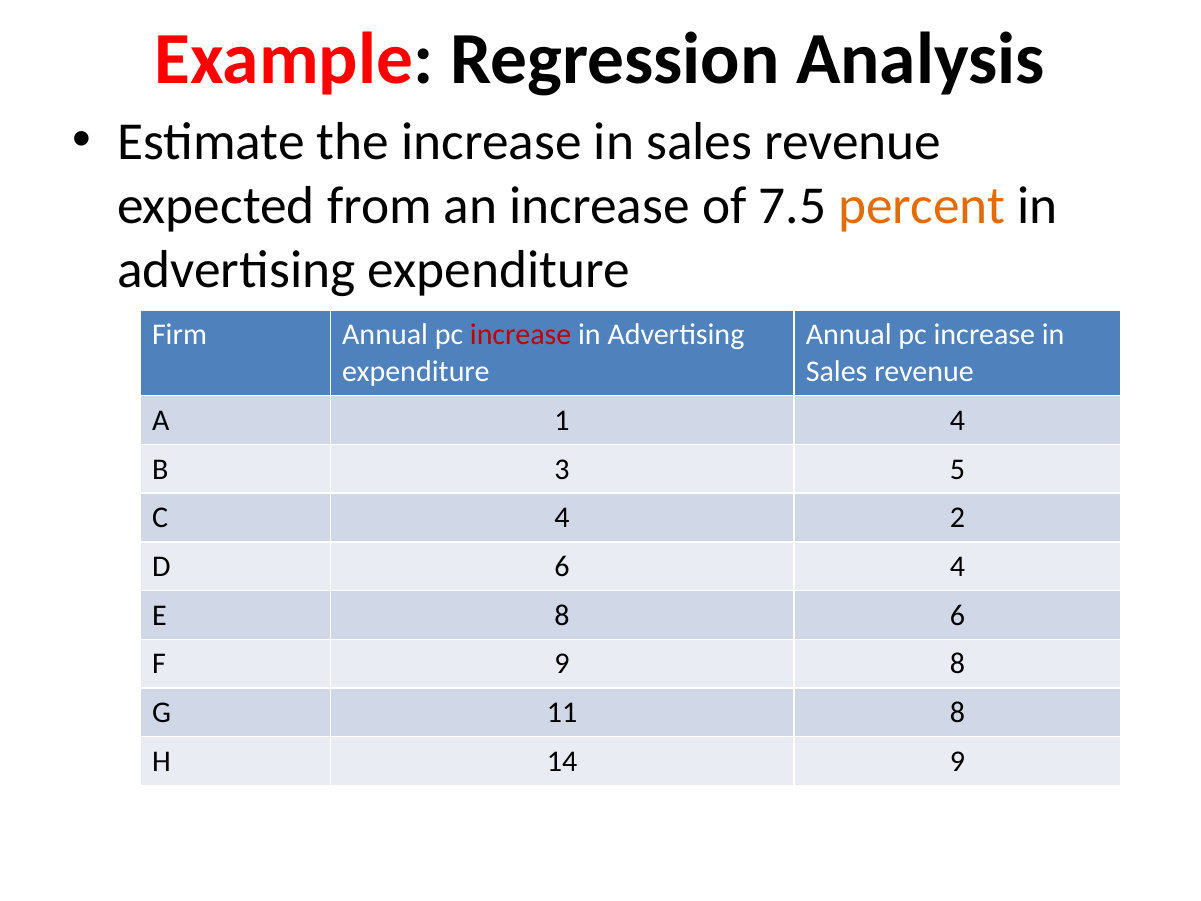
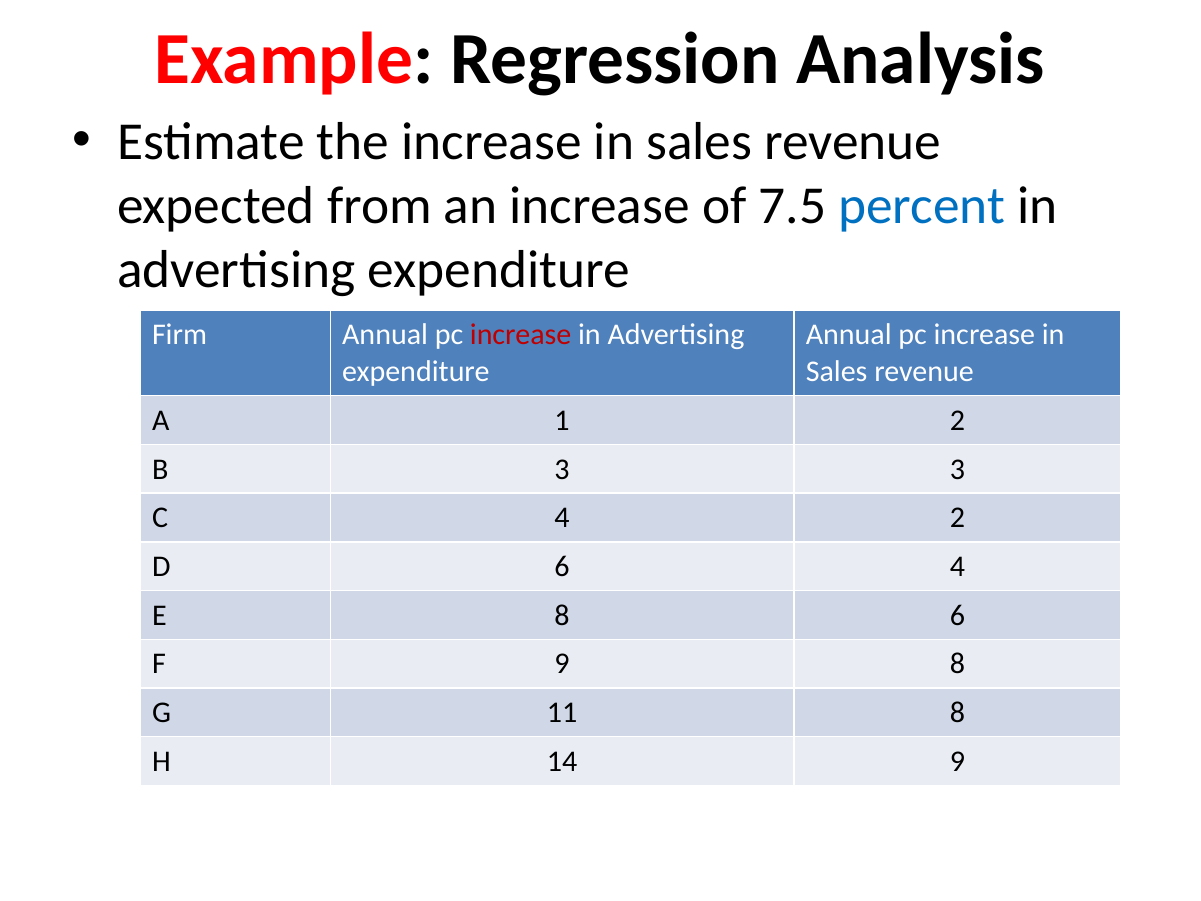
percent colour: orange -> blue (922, 206)
1 4: 4 -> 2 (957, 420)
3 5: 5 -> 3 (957, 469)
